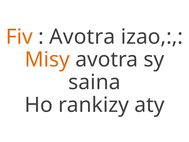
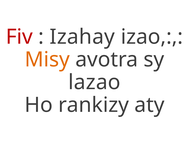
Fiv colour: orange -> red (19, 37)
Avotra: Avotra -> Izahay (82, 37)
saina: saina -> lazao (94, 82)
